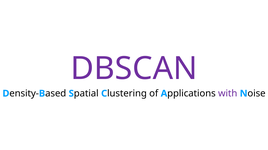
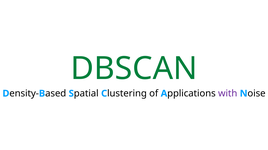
DBSCAN colour: purple -> green (134, 69)
